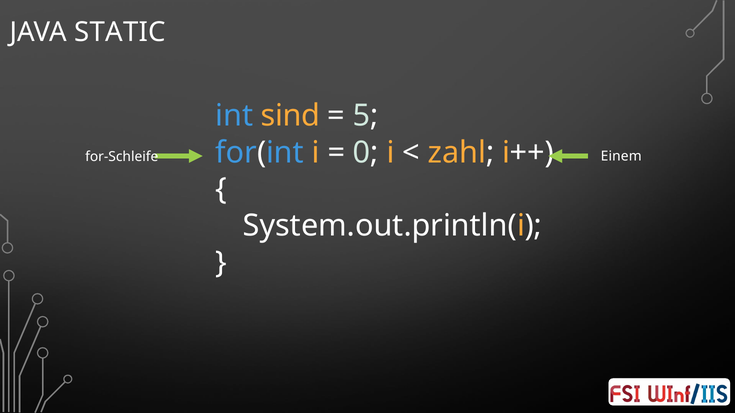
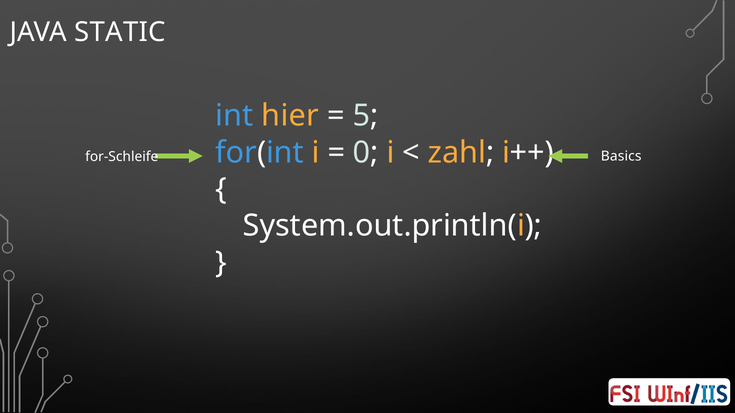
sind: sind -> hier (290, 116)
Einem: Einem -> Basics (621, 156)
